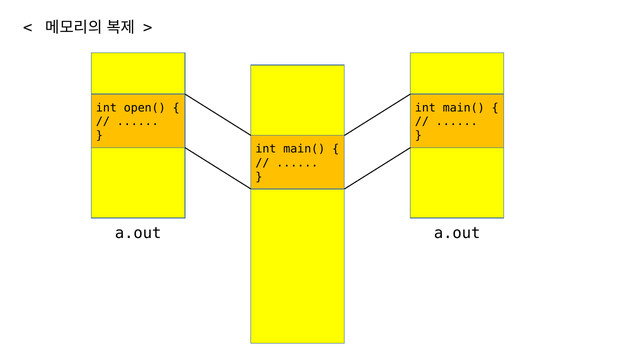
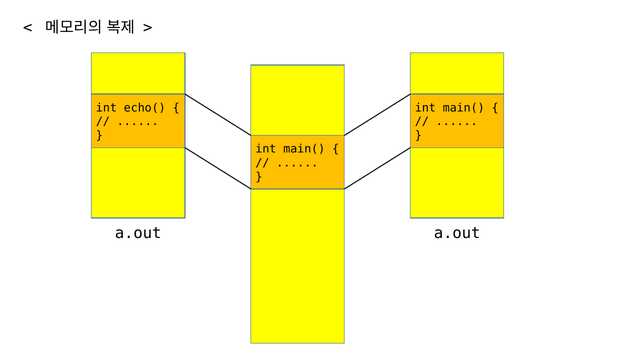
open(: open( -> echo( (145, 108)
